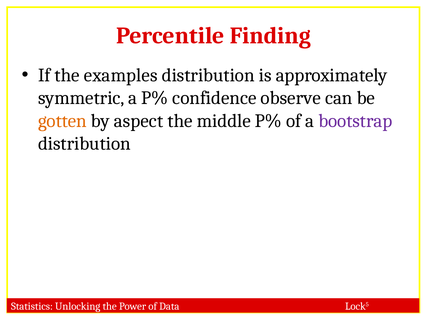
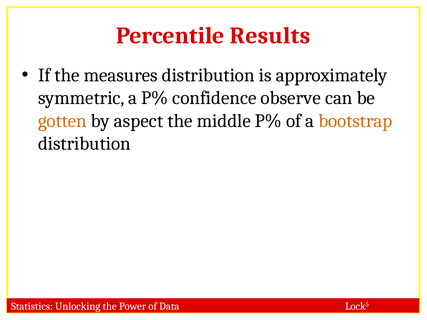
Finding: Finding -> Results (270, 36)
examples: examples -> measures (121, 75)
bootstrap colour: purple -> orange (355, 121)
